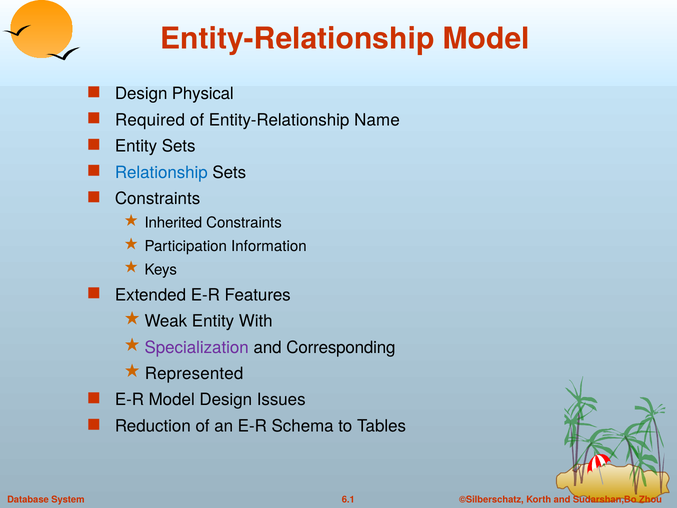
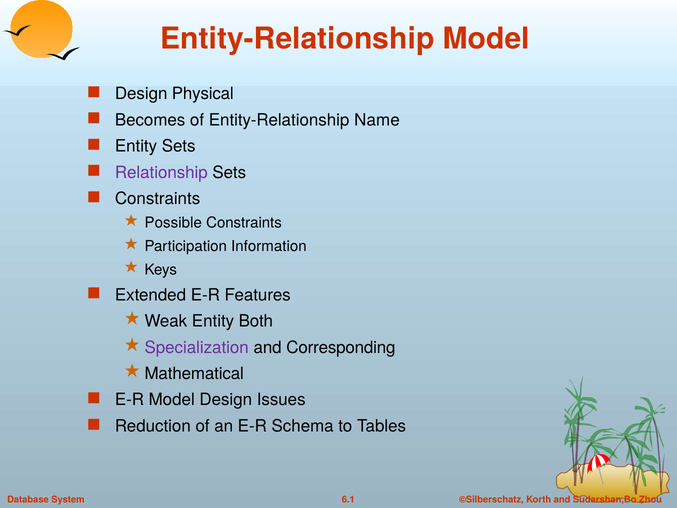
Required: Required -> Becomes (150, 120)
Relationship colour: blue -> purple (161, 172)
Inherited: Inherited -> Possible (173, 223)
With: With -> Both (256, 321)
Represented: Represented -> Mathematical (194, 373)
